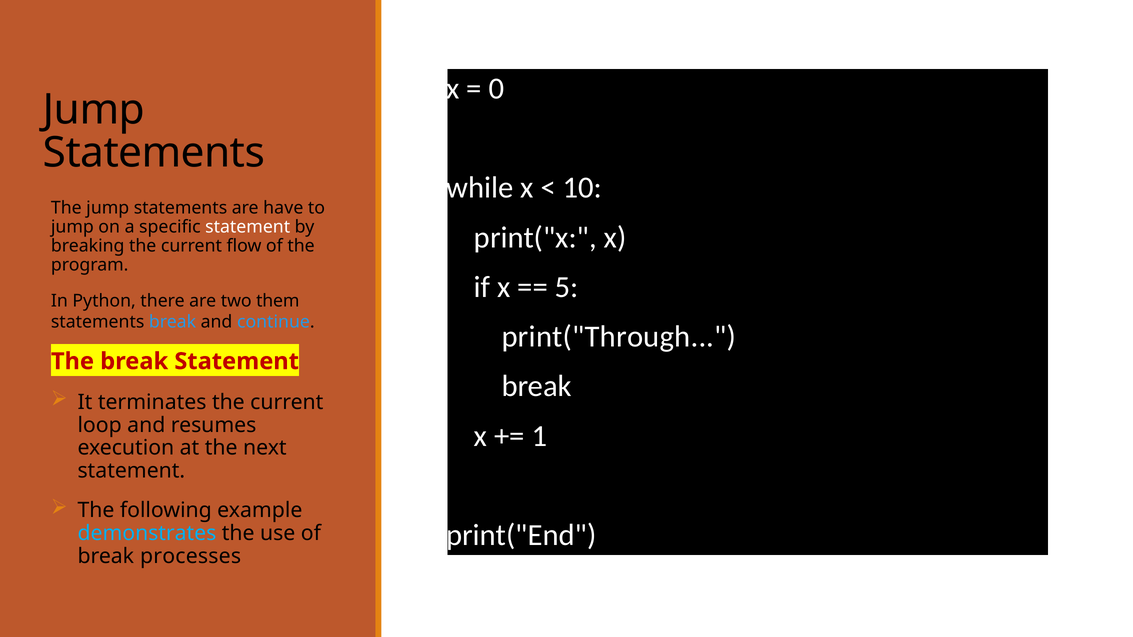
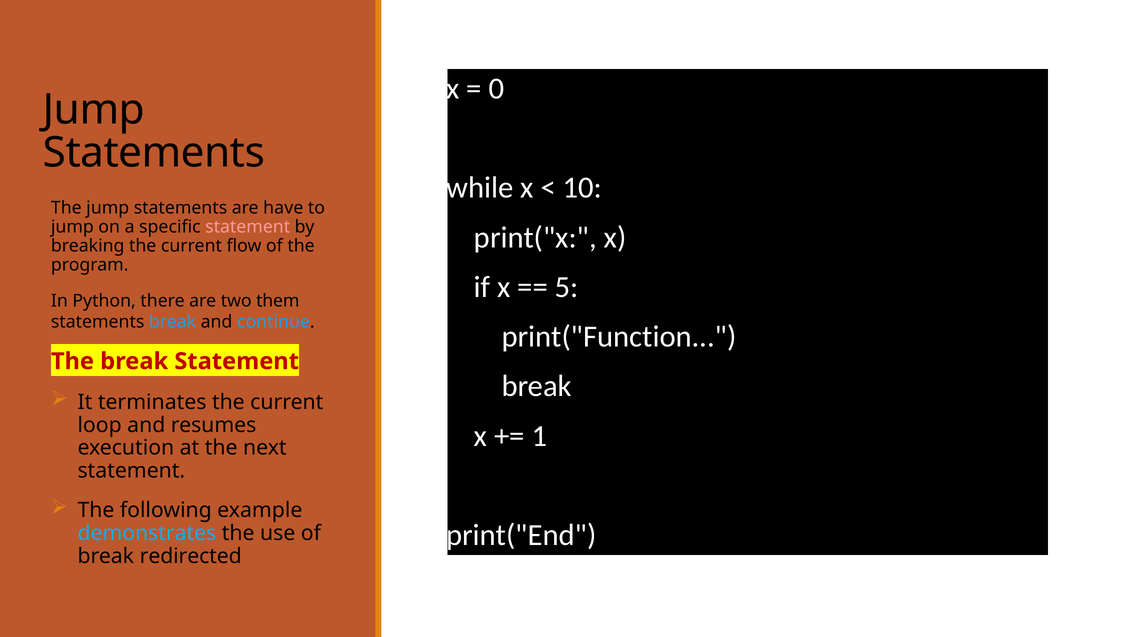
statement colour: white -> pink (248, 227)
print("Through: print("Through -> print("Function (619, 337)
processes: processes -> redirected (191, 556)
